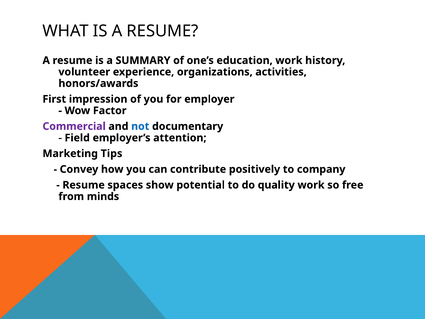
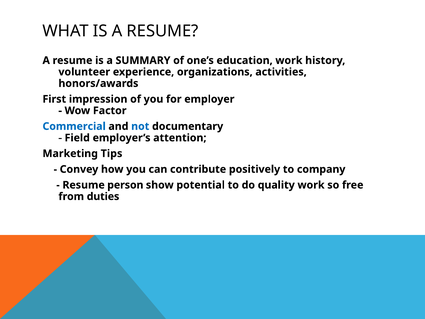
Commercial colour: purple -> blue (74, 126)
spaces: spaces -> person (125, 185)
minds: minds -> duties (103, 196)
